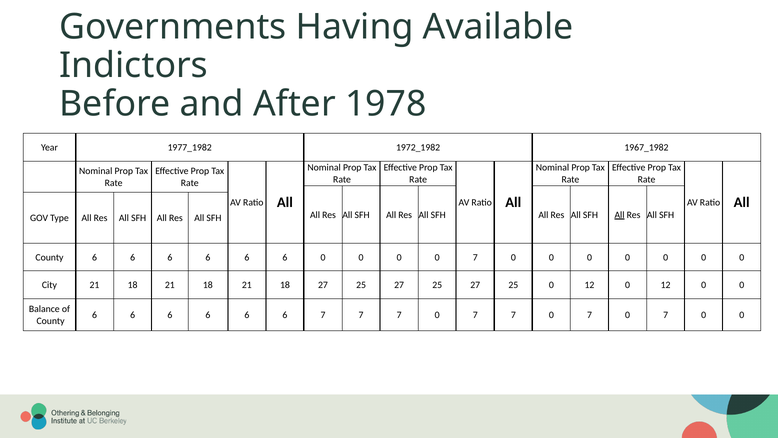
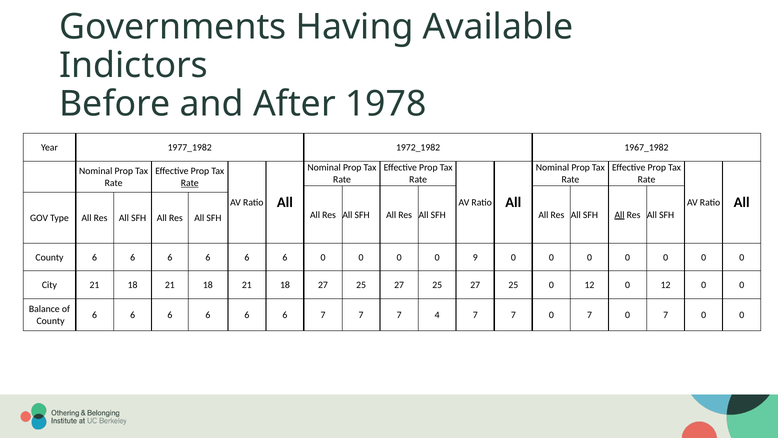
Rate underline: none -> present (190, 183)
0 0 7: 7 -> 9 (475, 257)
7 7 7 0: 0 -> 4 (437, 315)
